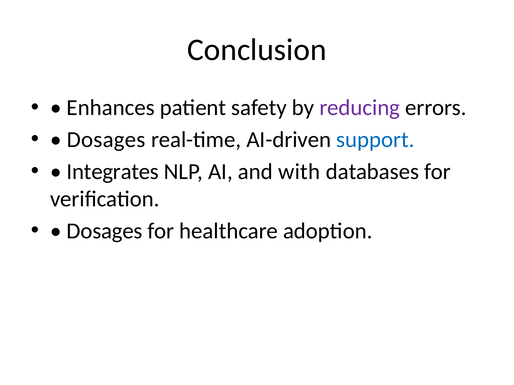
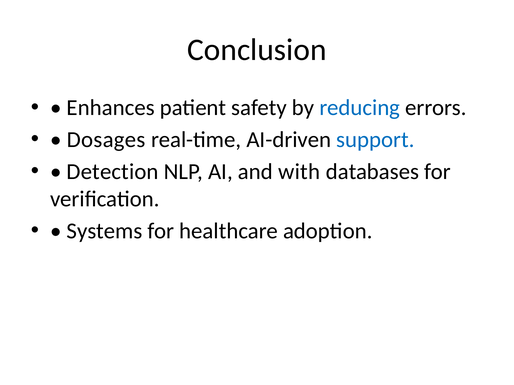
reducing colour: purple -> blue (360, 108)
Integrates: Integrates -> Detection (113, 172)
Dosages: Dosages -> Systems (104, 231)
